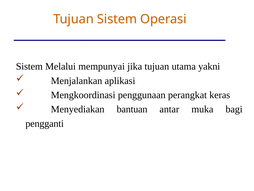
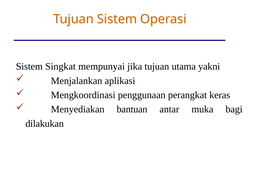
Melalui: Melalui -> Singkat (60, 66)
pengganti: pengganti -> dilakukan (45, 123)
